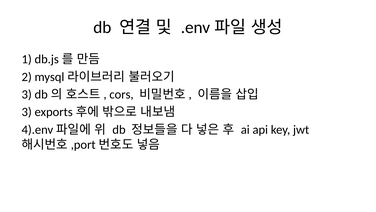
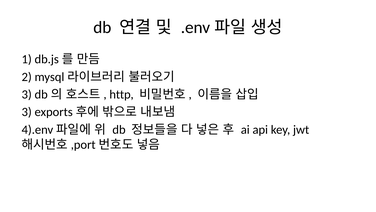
cors: cors -> http (122, 94)
